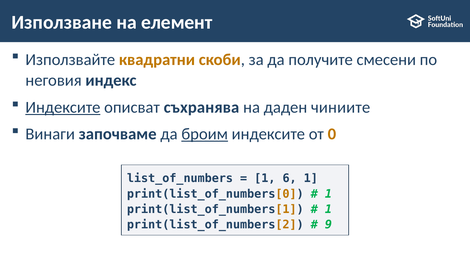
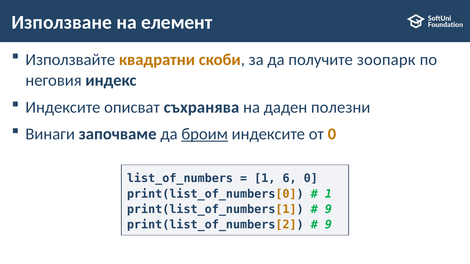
смесени: смесени -> зоопарк (386, 60)
Индексите underline: present -> none (63, 107)
чиниите: чиниите -> полезни (341, 107)
6 1: 1 -> 0 (311, 179)
1: 1 -> 9 (328, 210)
